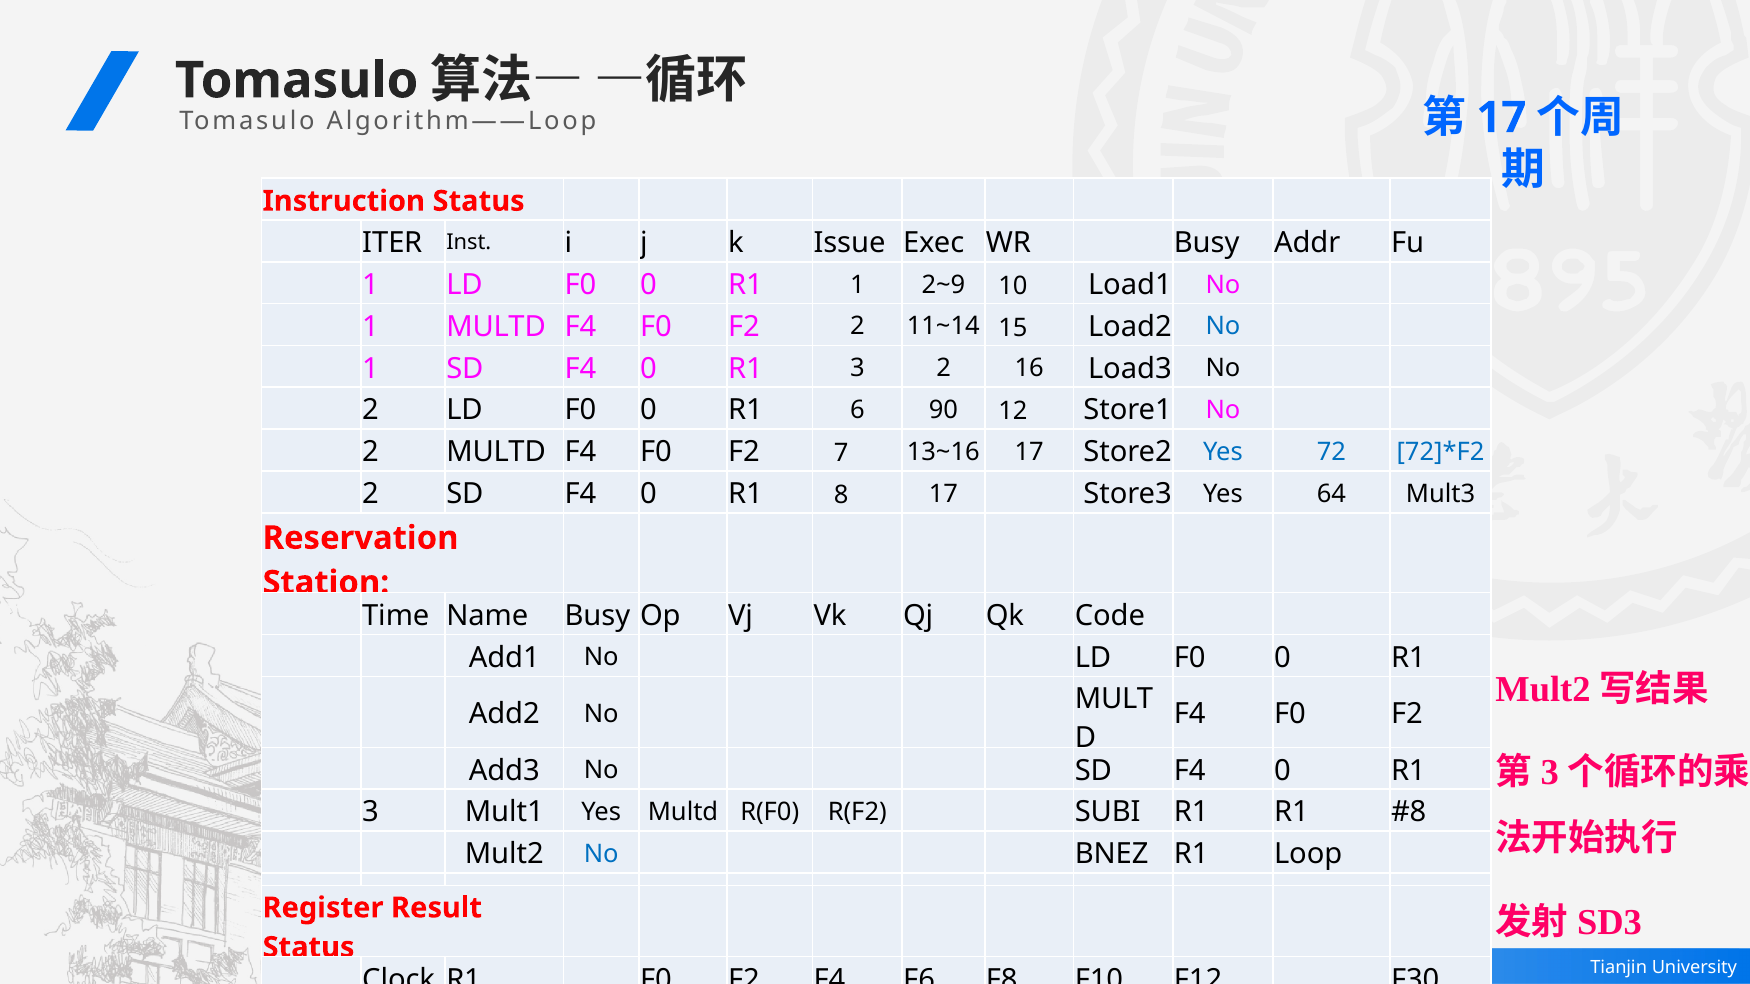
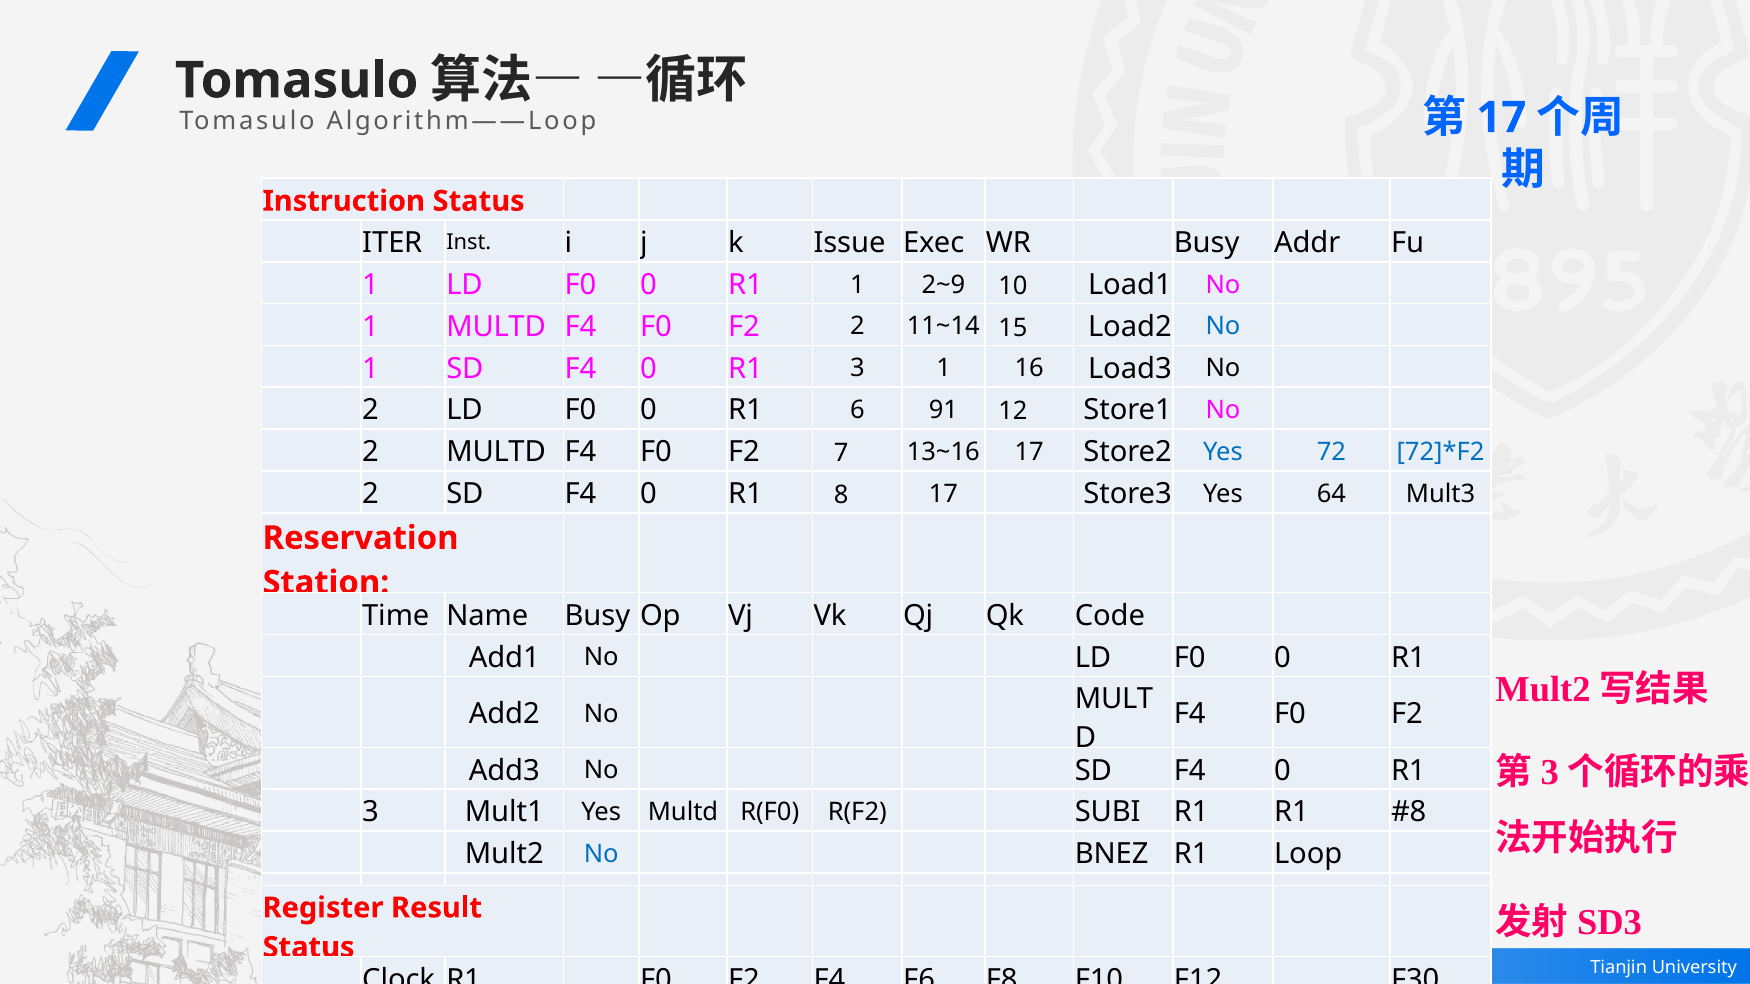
3 2: 2 -> 1 (944, 369)
90: 90 -> 91 (943, 410)
